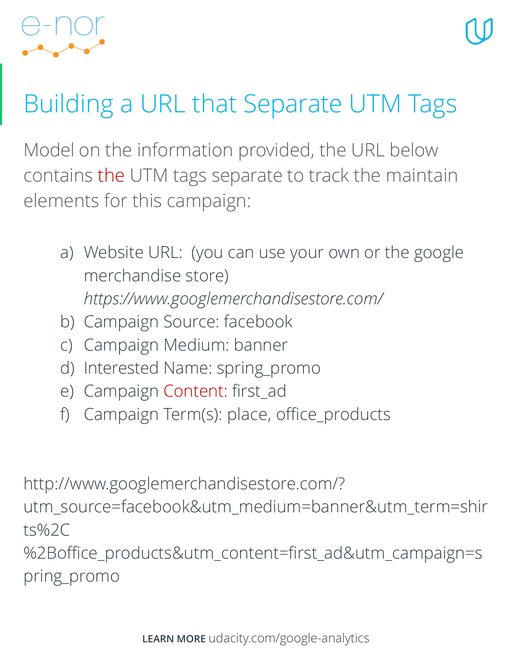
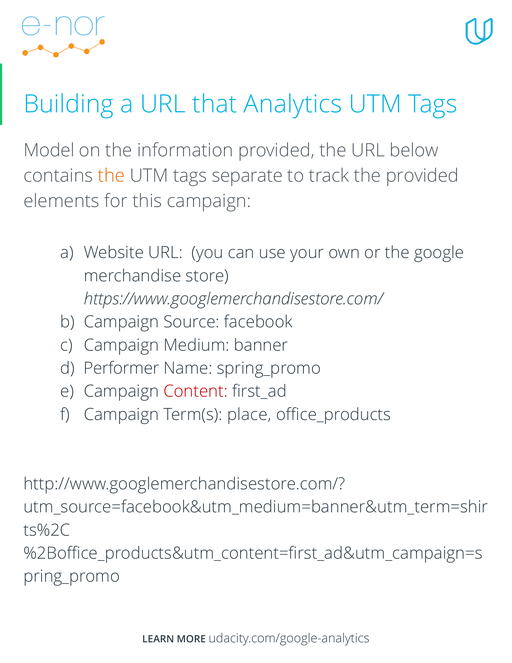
that Separate: Separate -> Analytics (293, 104)
the colour: red -> orange (111, 176)
the maintain: maintain -> provided (422, 176)
Interested: Interested -> Performer (121, 368)
